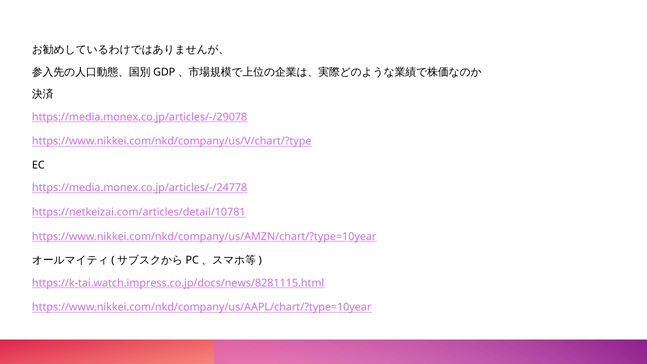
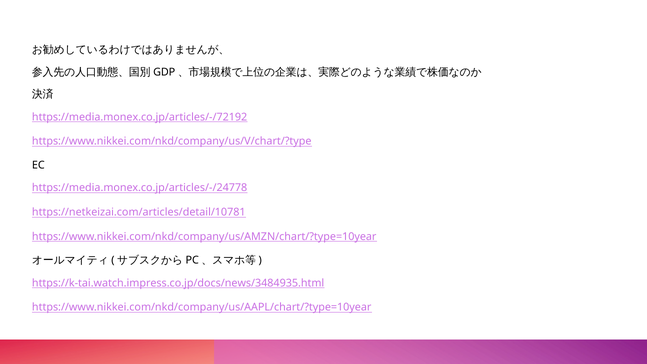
https://media.monex.co.jp/articles/-/29078: https://media.monex.co.jp/articles/-/29078 -> https://media.monex.co.jp/articles/-/72192 (140, 117)
https://k-tai.watch.impress.co.jp/docs/news/8281115.html: https://k-tai.watch.impress.co.jp/docs/news/8281115.html -> https://k-tai.watch.impress.co.jp/docs/news/3484935.html (178, 283)
